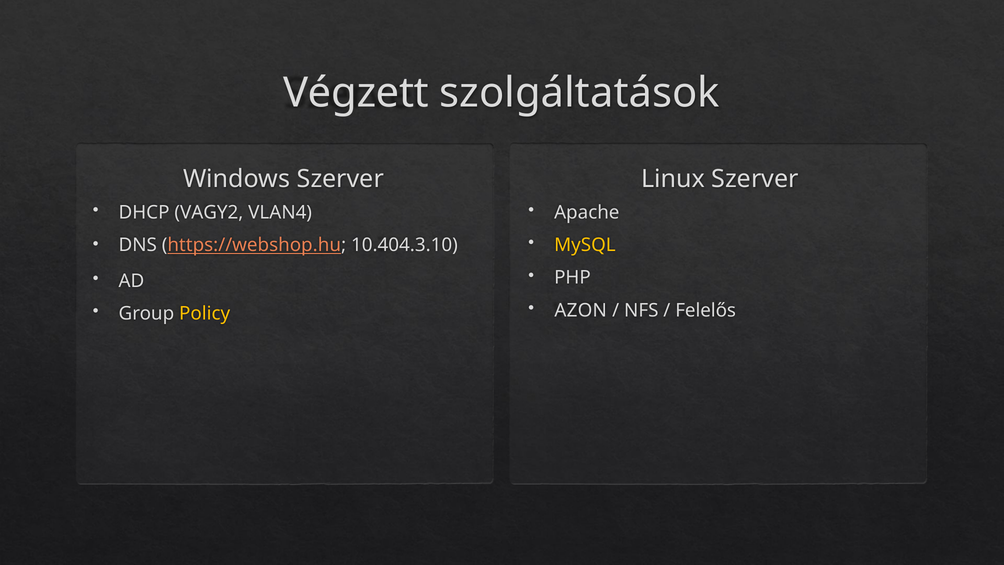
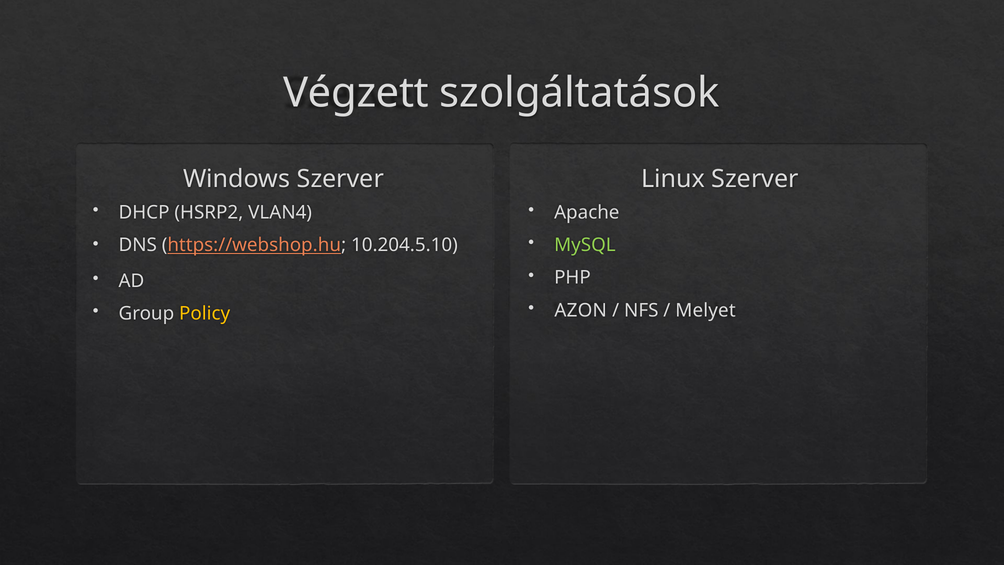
VAGY2: VAGY2 -> HSRP2 (209, 212)
MySQL colour: yellow -> light green (585, 245)
10.404.3.10: 10.404.3.10 -> 10.204.5.10 (404, 245)
Felelős: Felelős -> Melyet (705, 310)
